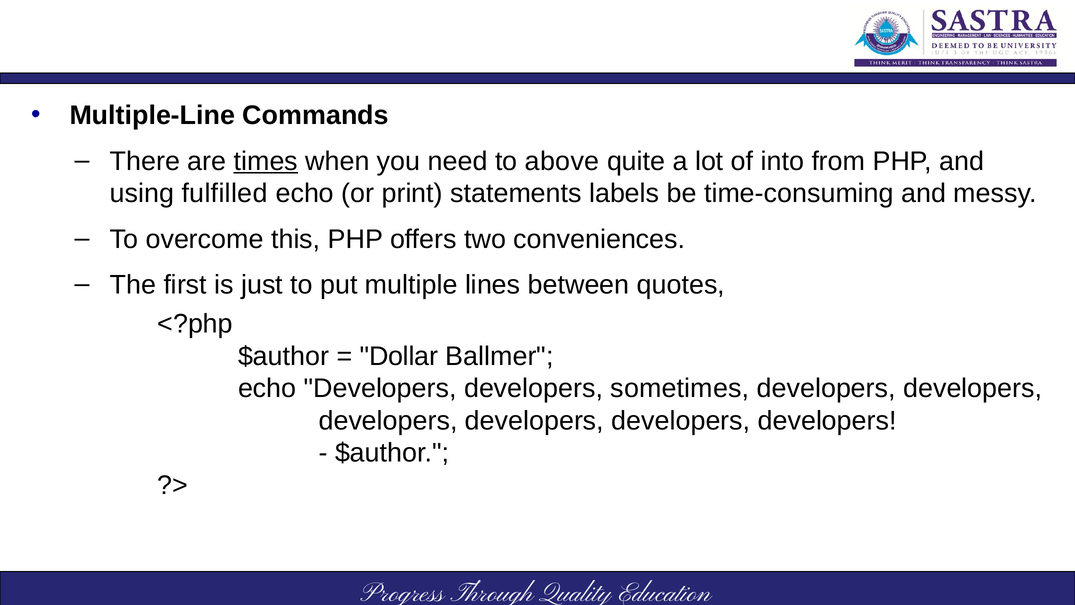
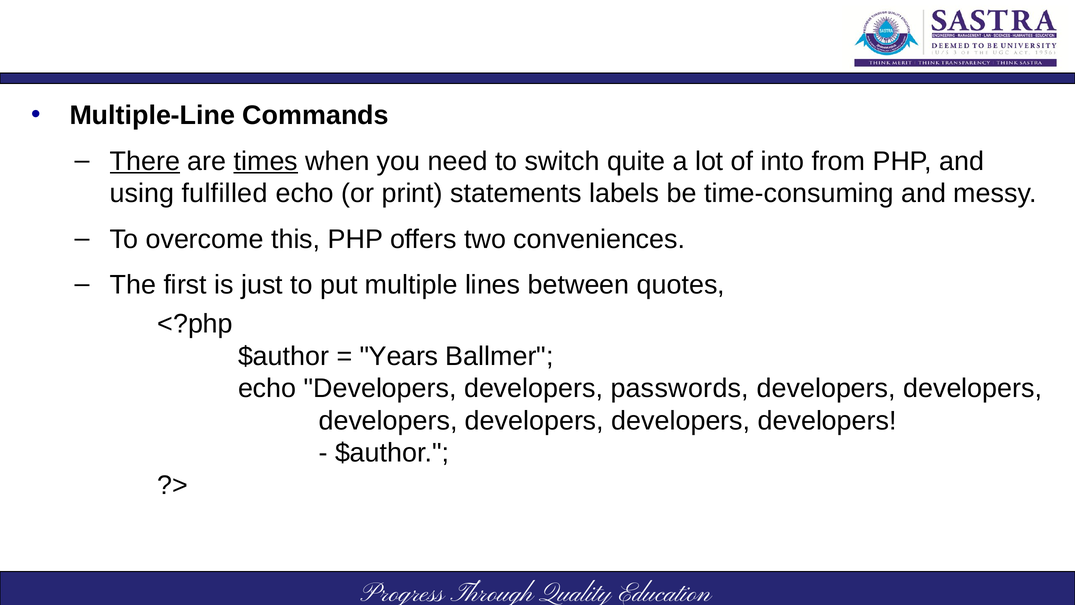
There underline: none -> present (145, 161)
above: above -> switch (562, 161)
Dollar: Dollar -> Years (399, 356)
sometimes: sometimes -> passwords (680, 388)
